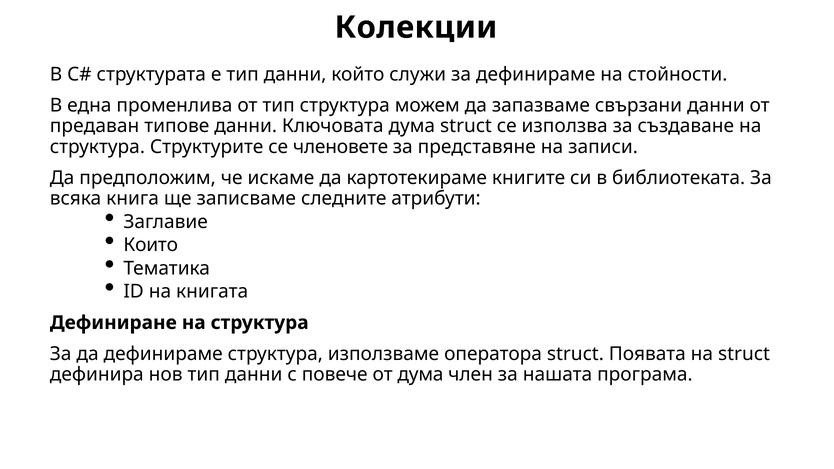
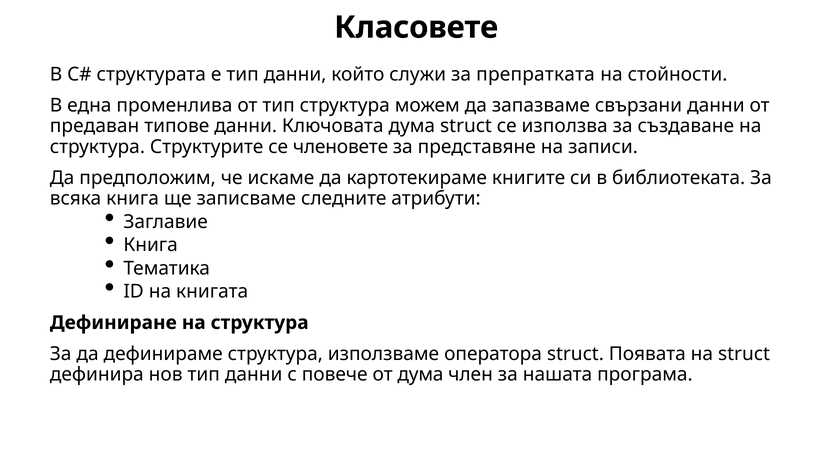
Колекции: Колекции -> Класовете (416, 27)
за дефинираме: дефинираме -> препратката (536, 74)
Които: Които -> Книга (151, 245)
